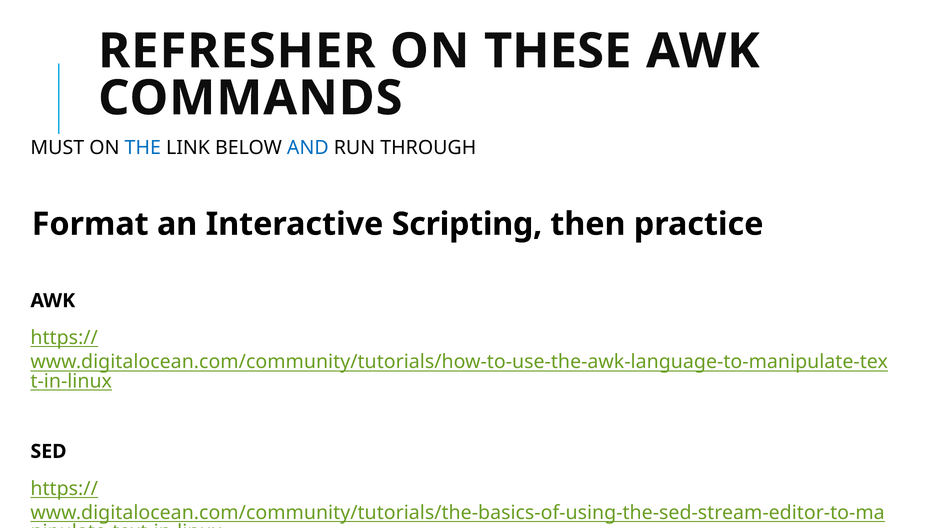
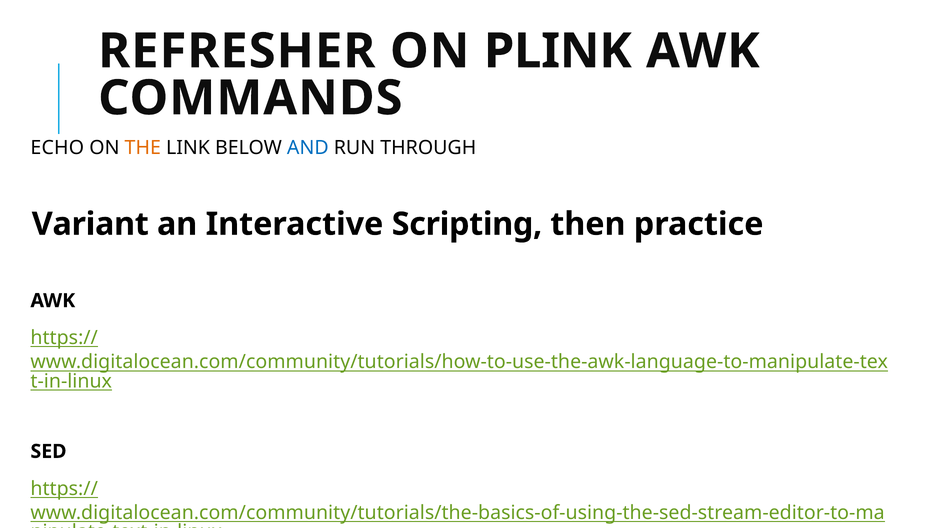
THESE: THESE -> PLINK (558, 51)
MUST: MUST -> ECHO (57, 148)
THE colour: blue -> orange (143, 148)
Format: Format -> Variant (90, 224)
